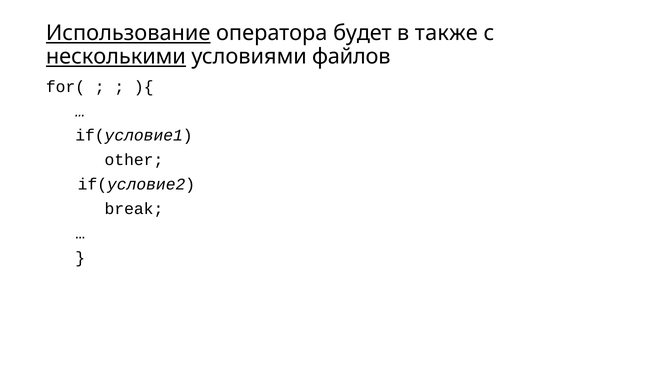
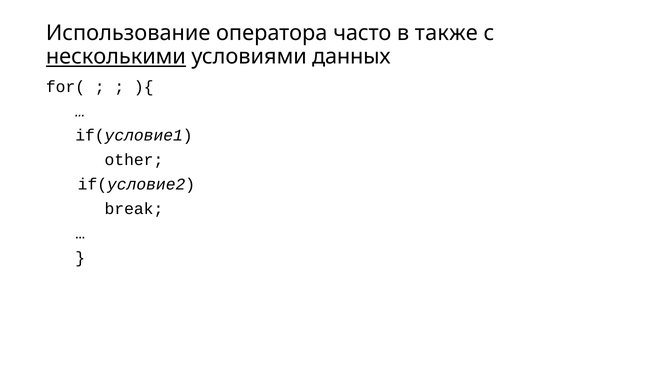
Использование underline: present -> none (128, 33)
будет: будет -> часто (362, 33)
файлов: файлов -> данных (351, 57)
